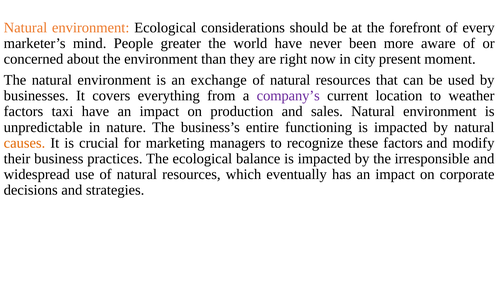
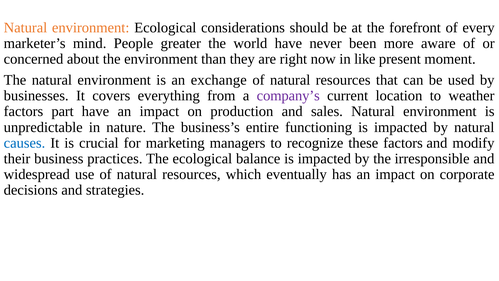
city: city -> like (365, 59)
taxi: taxi -> part (63, 111)
causes colour: orange -> blue (25, 143)
